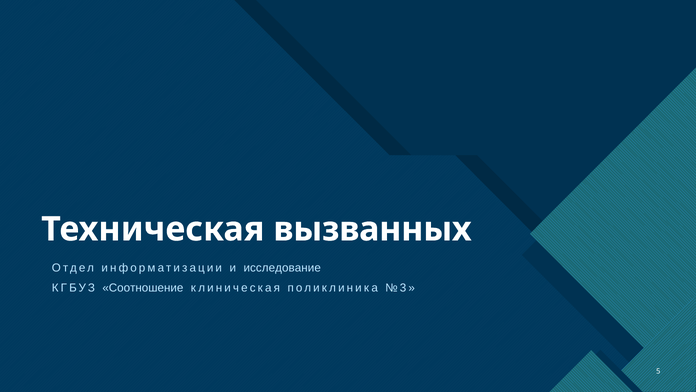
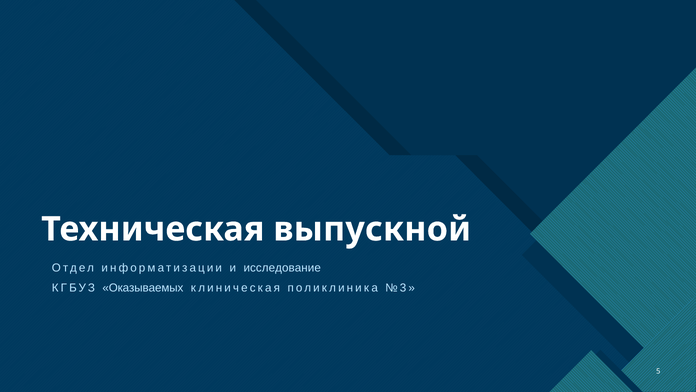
вызванных: вызванных -> выпускной (372, 229)
Соотношение: Соотношение -> Оказываемых (143, 288)
